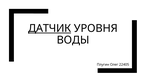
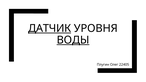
ВОДЫ underline: none -> present (73, 40)
